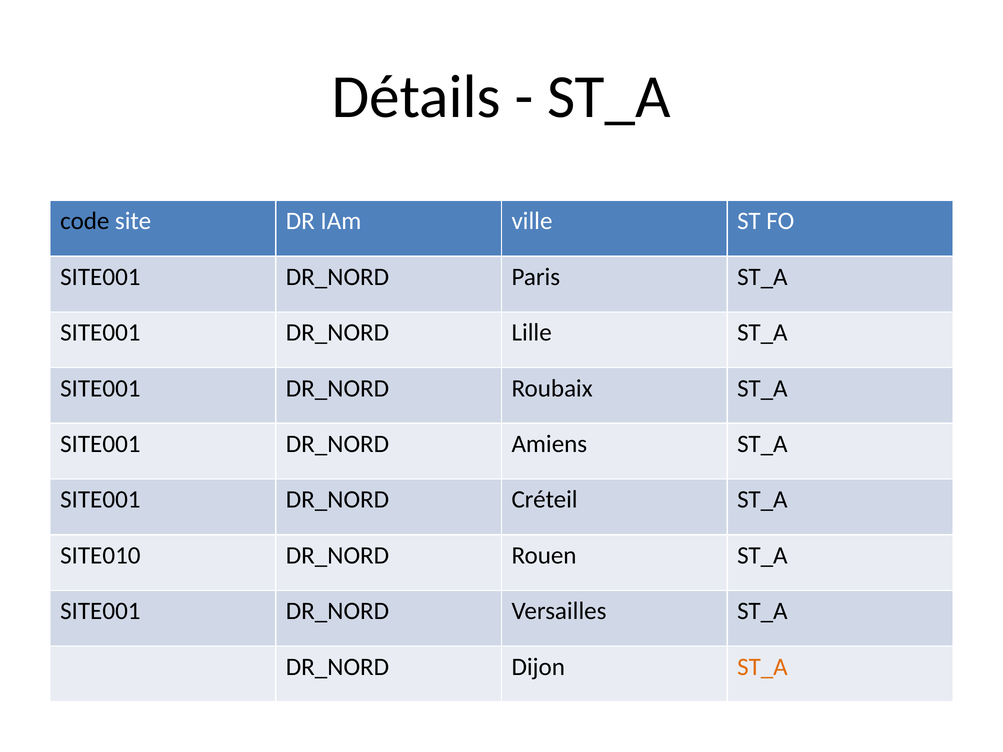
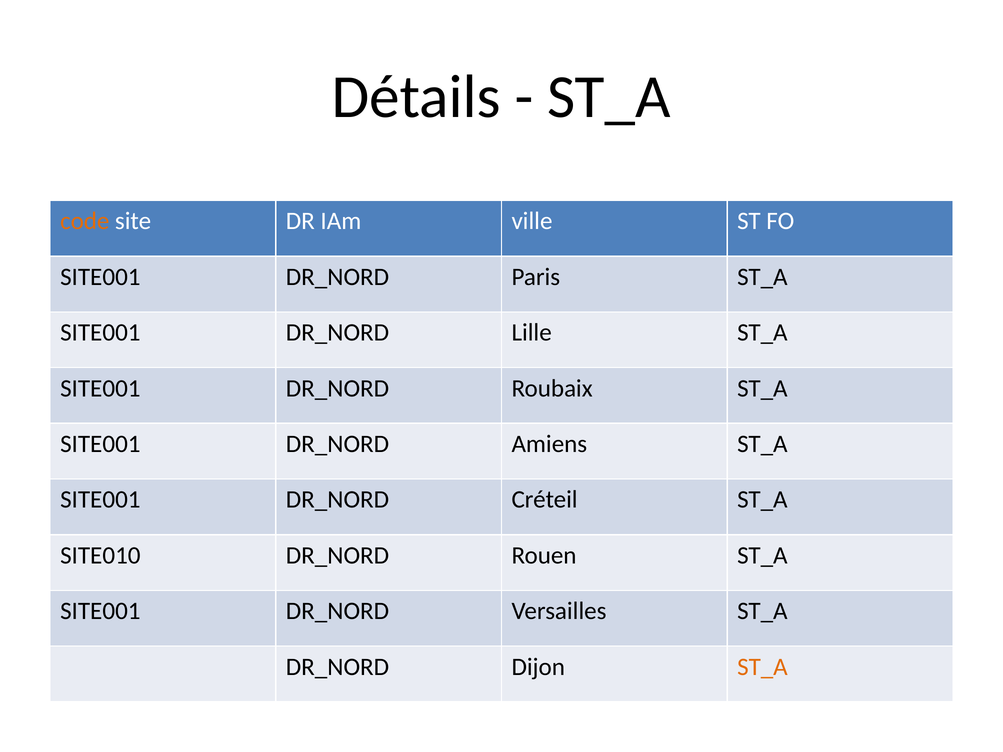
code colour: black -> orange (85, 221)
